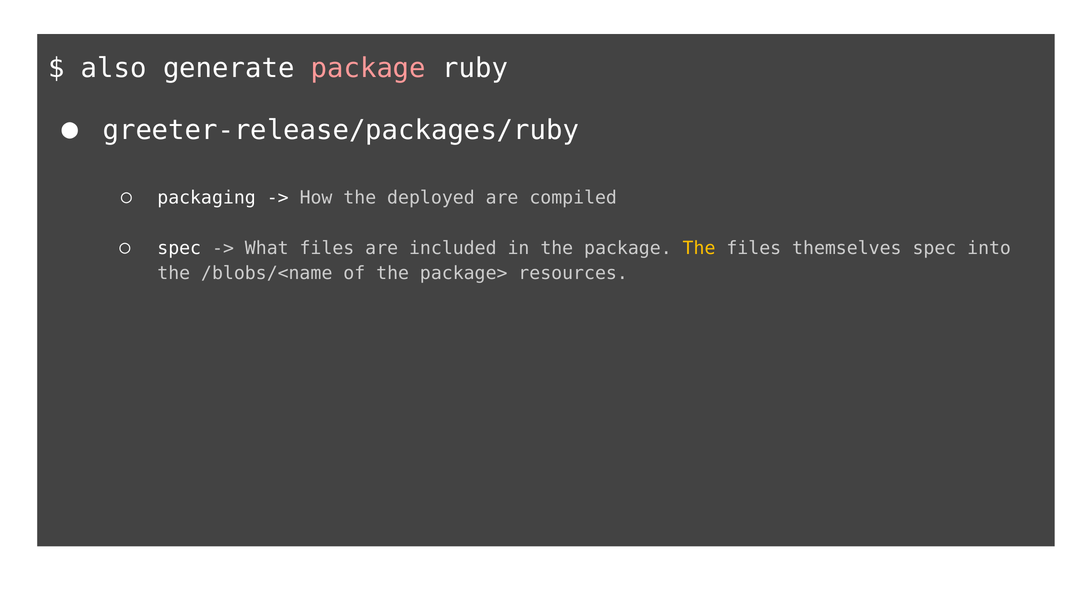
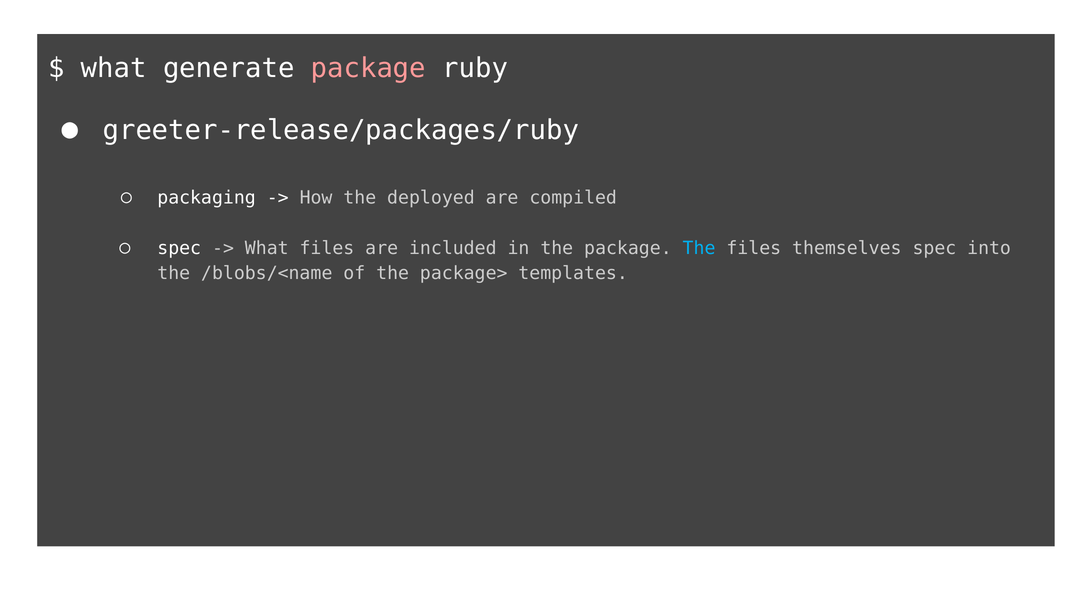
also: also -> what (114, 68)
The colour: yellow -> light blue (699, 248)
resources: resources -> templates (573, 273)
